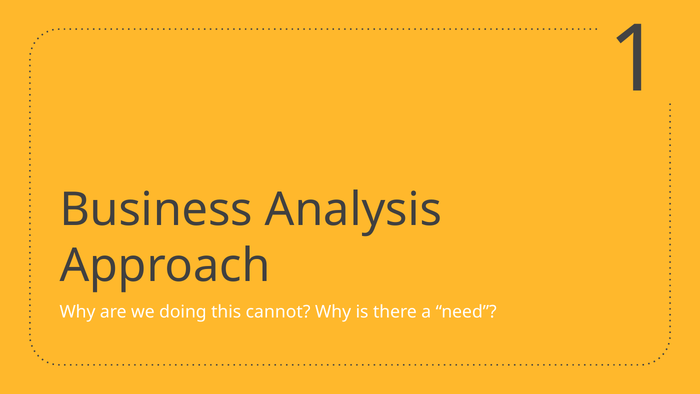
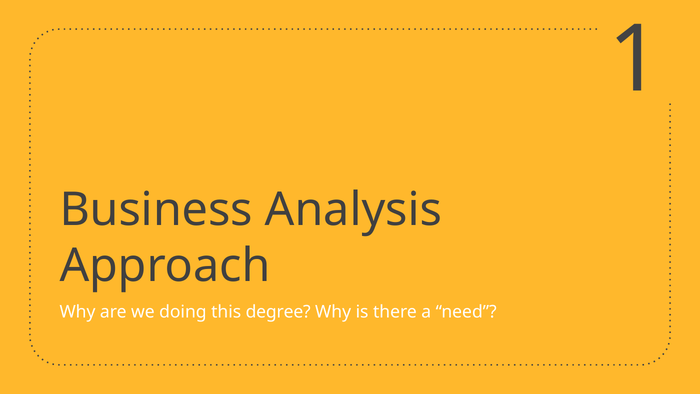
cannot: cannot -> degree (278, 312)
